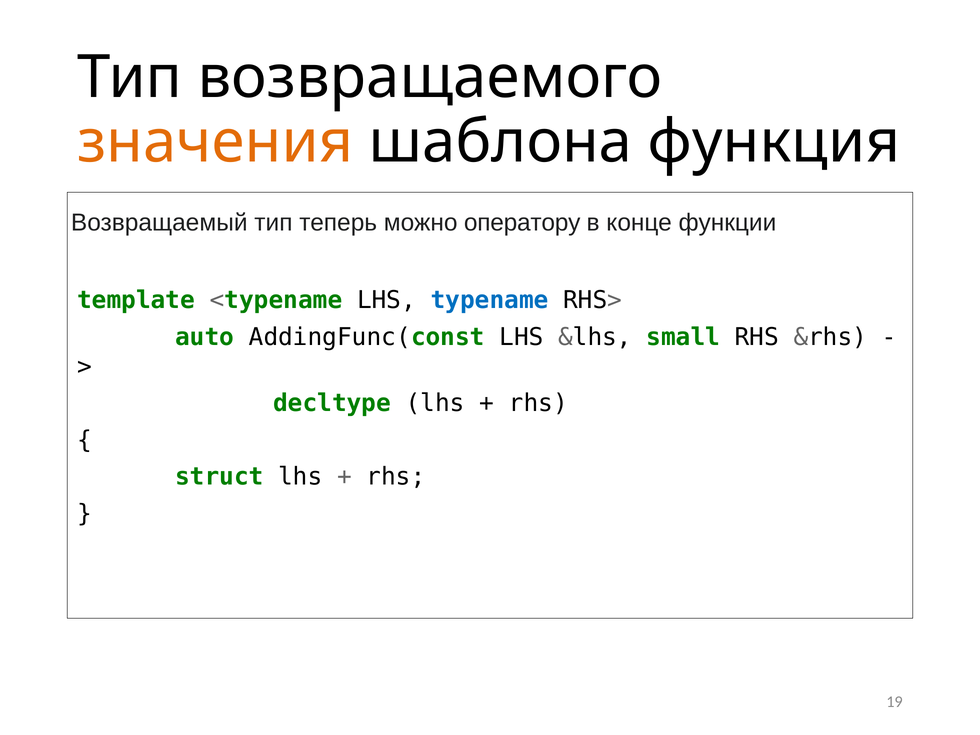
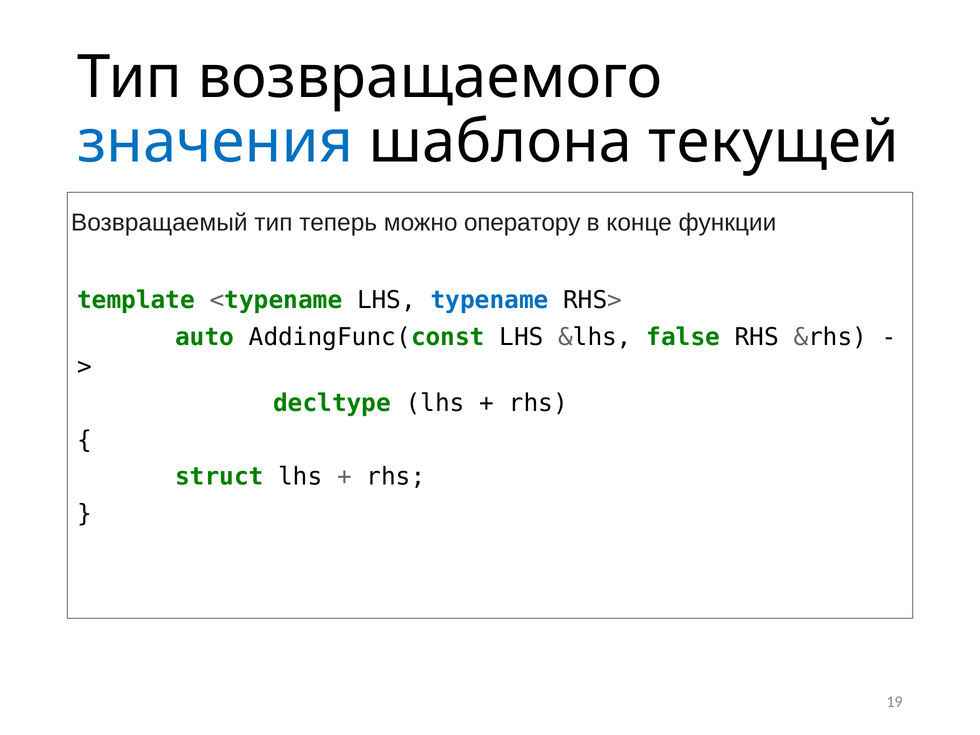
значения colour: orange -> blue (215, 142)
функция: функция -> текущей (774, 142)
small: small -> false (683, 337)
